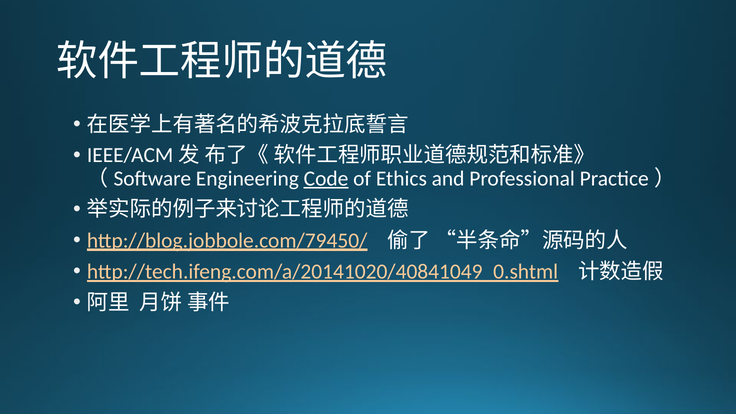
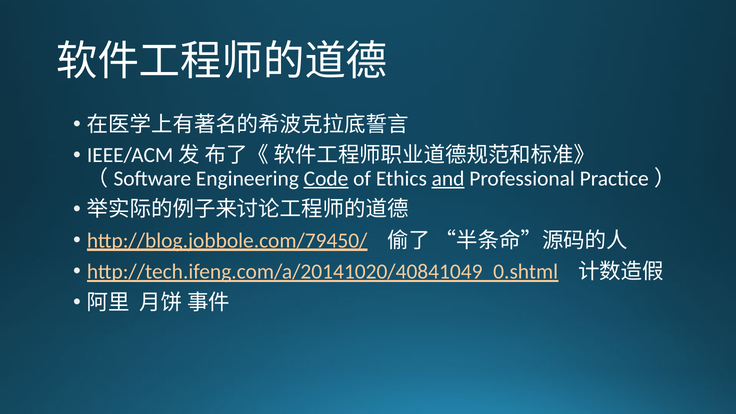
and underline: none -> present (448, 178)
